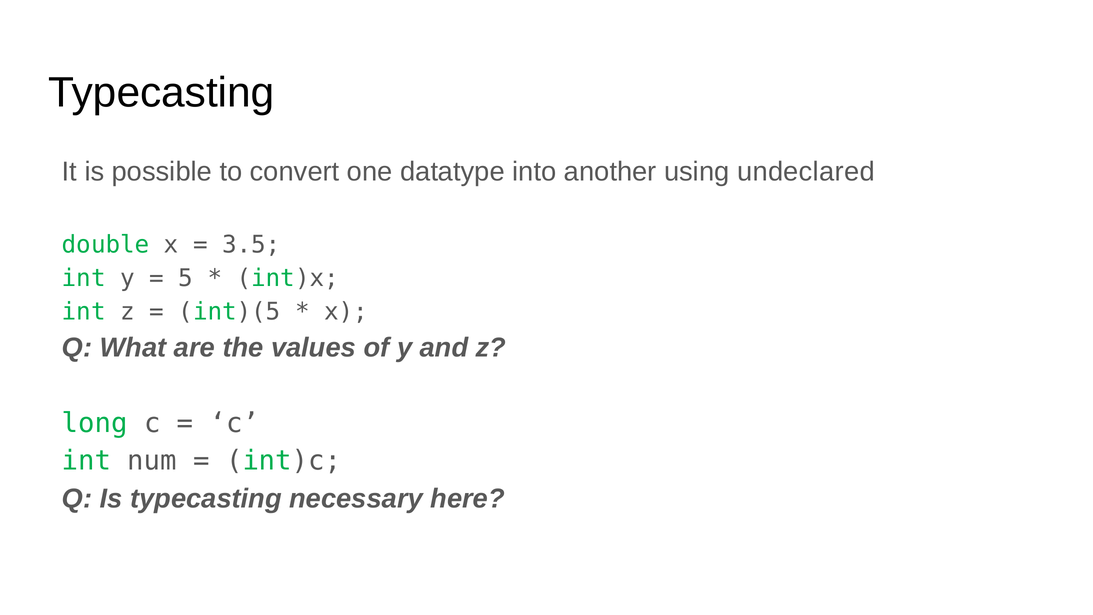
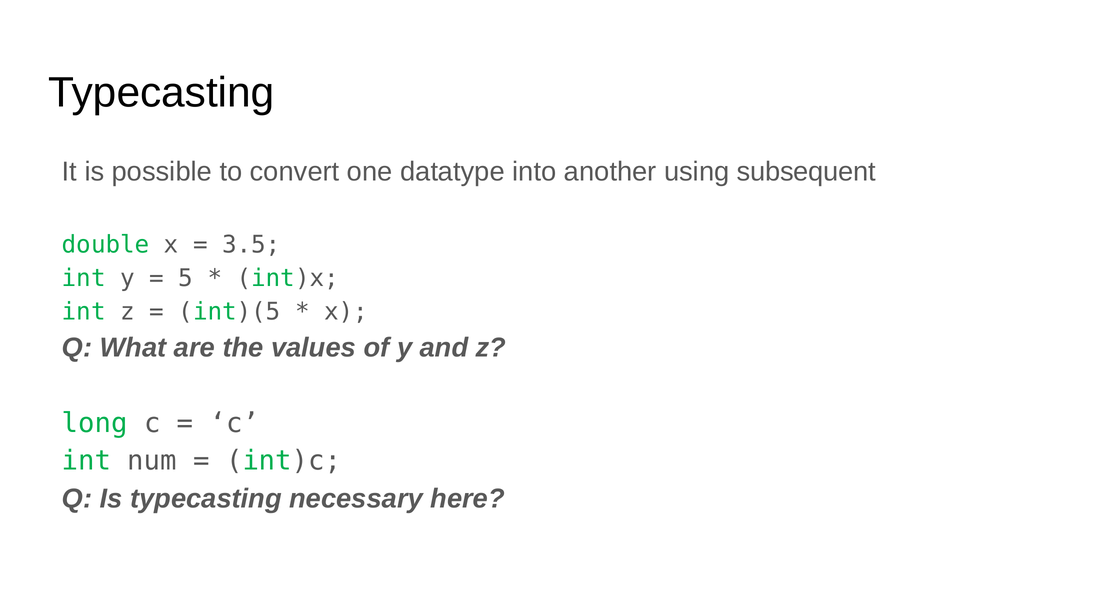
undeclared: undeclared -> subsequent (806, 172)
